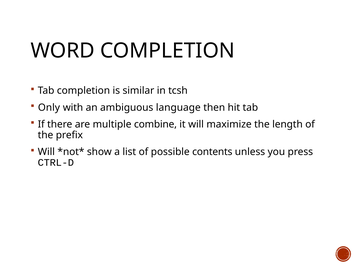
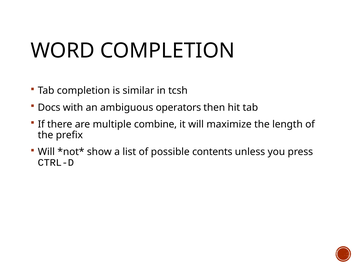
Only: Only -> Docs (49, 107)
language: language -> operators (178, 107)
